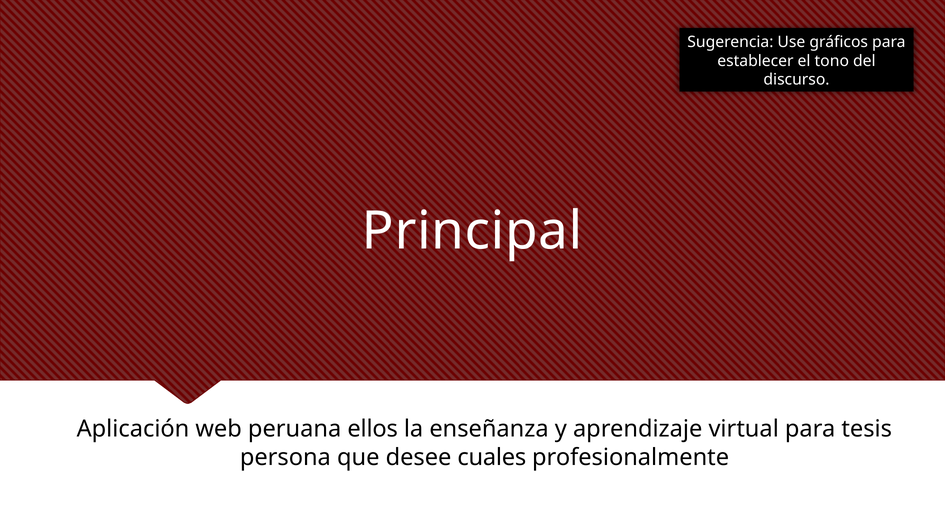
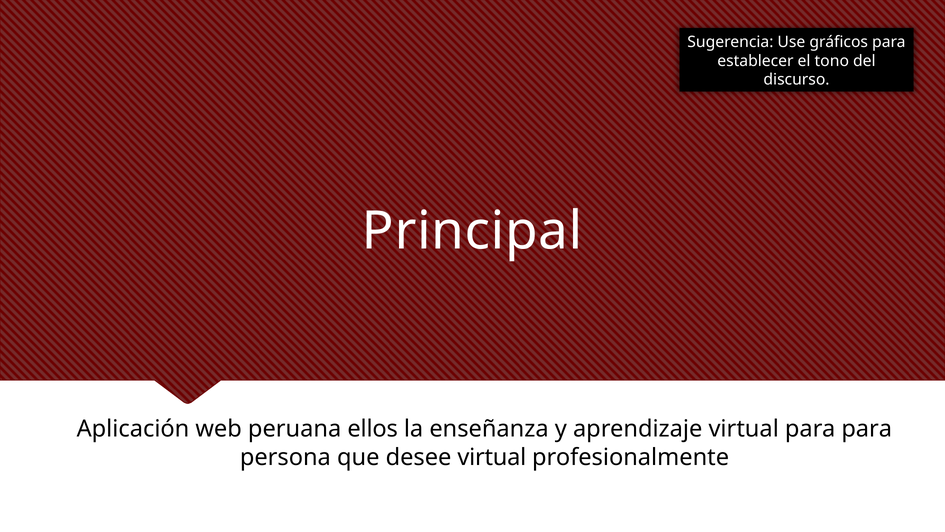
para tesis: tesis -> para (867, 429)
desee cuales: cuales -> virtual (492, 457)
